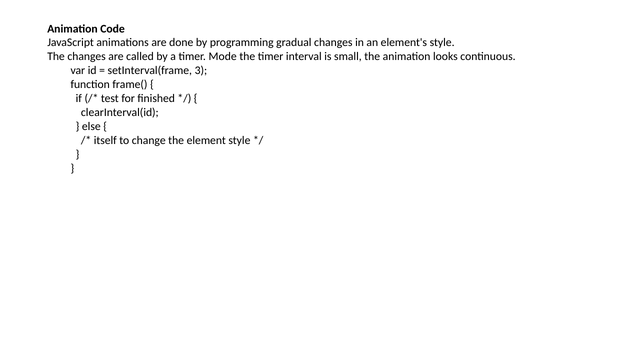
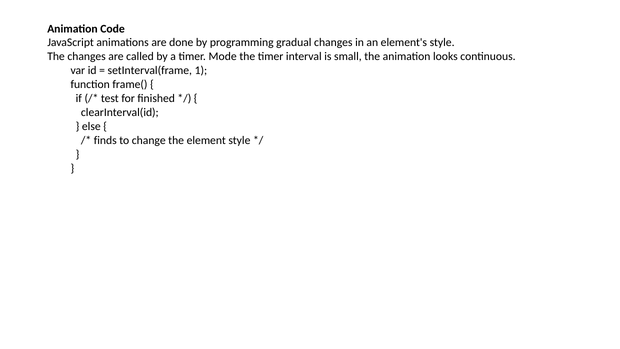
3: 3 -> 1 (201, 71)
itself: itself -> finds (105, 140)
